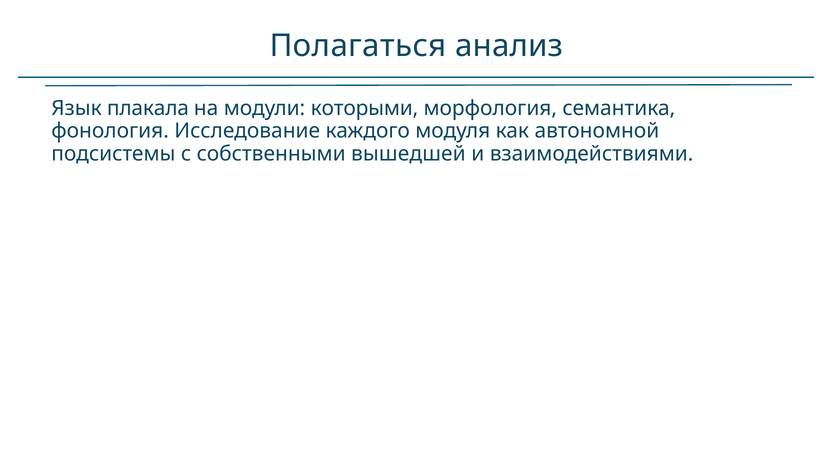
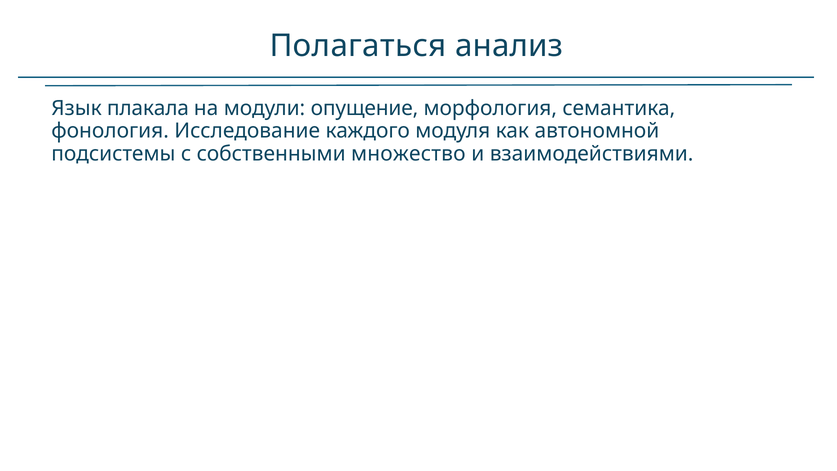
которыми: которыми -> опущение (364, 108)
вышедшей: вышедшей -> множество (408, 154)
